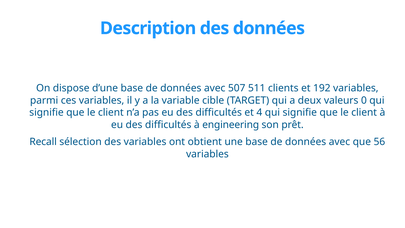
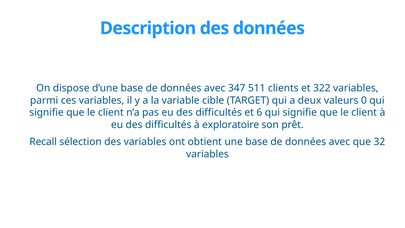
507: 507 -> 347 (237, 88)
192: 192 -> 322 (322, 88)
4: 4 -> 6 (259, 112)
engineering: engineering -> exploratoire (231, 125)
56: 56 -> 32 (379, 142)
